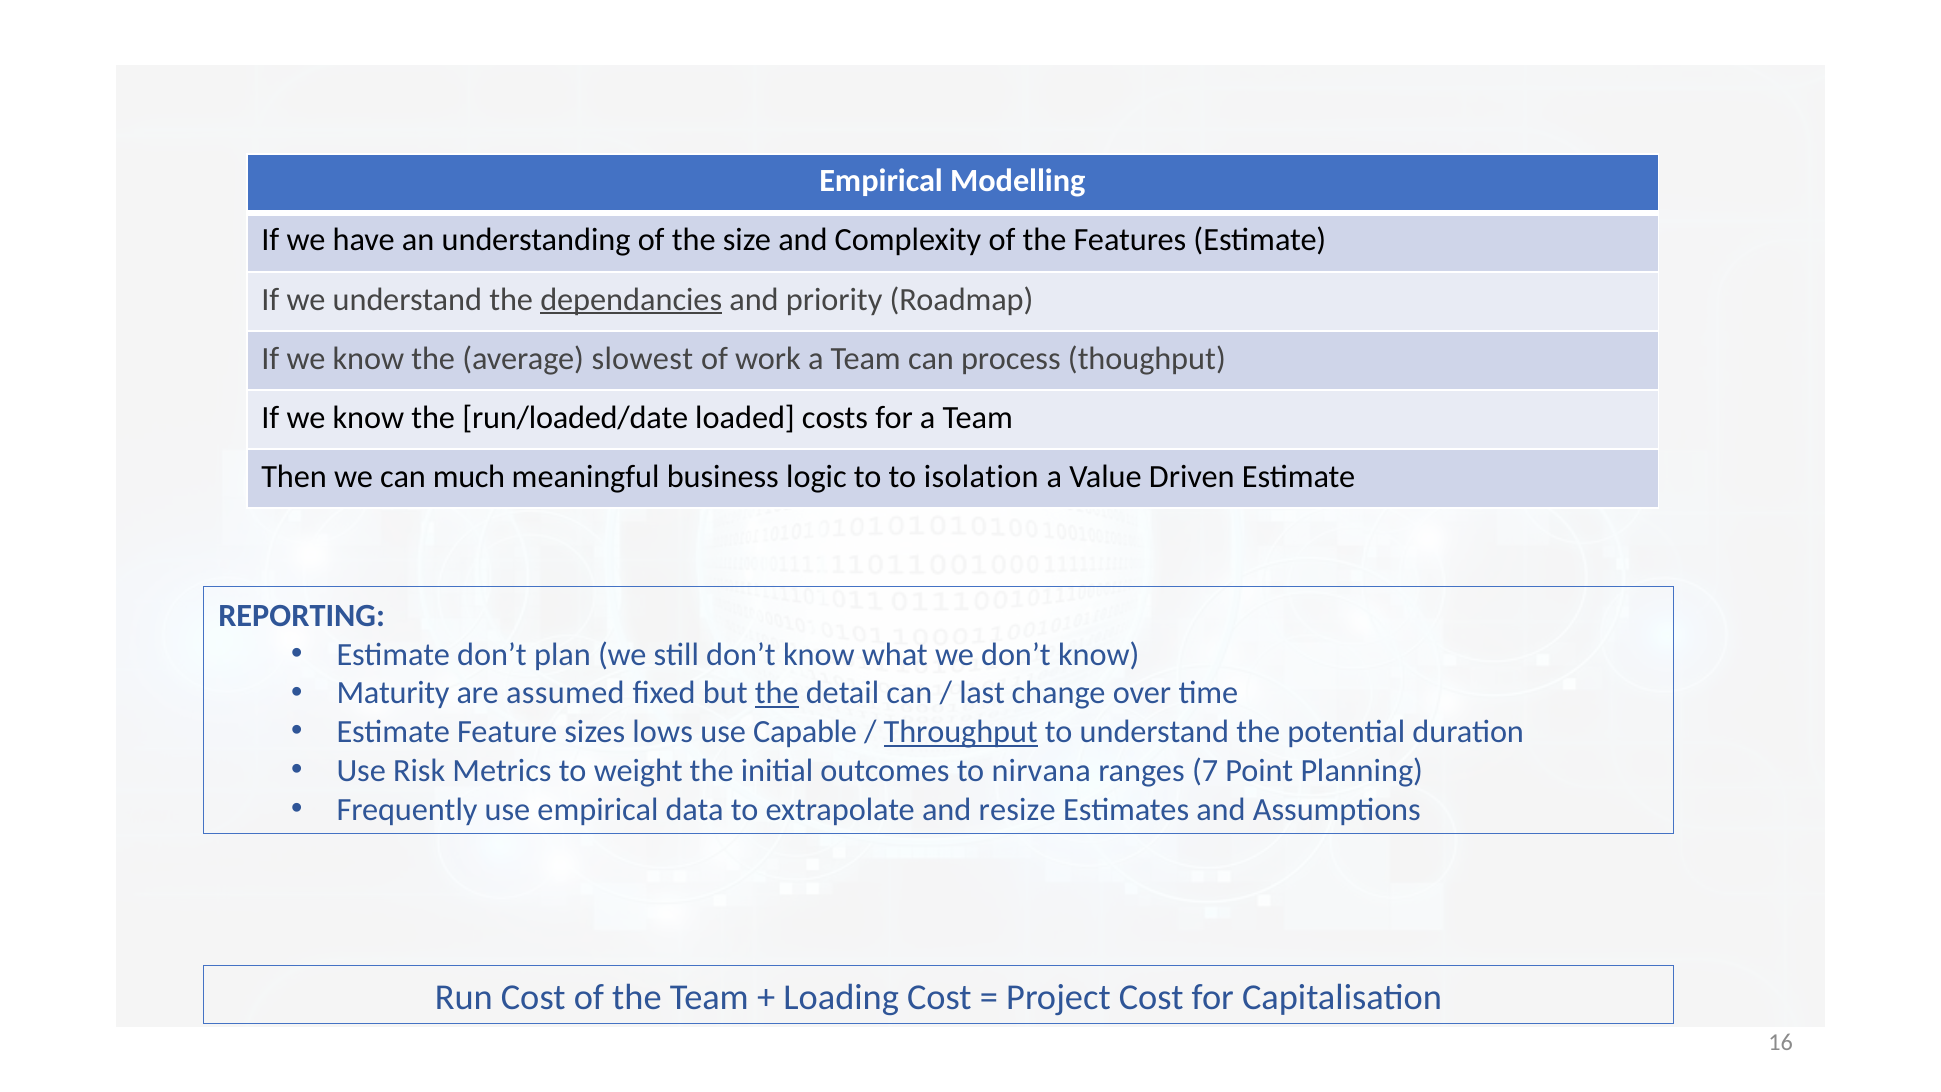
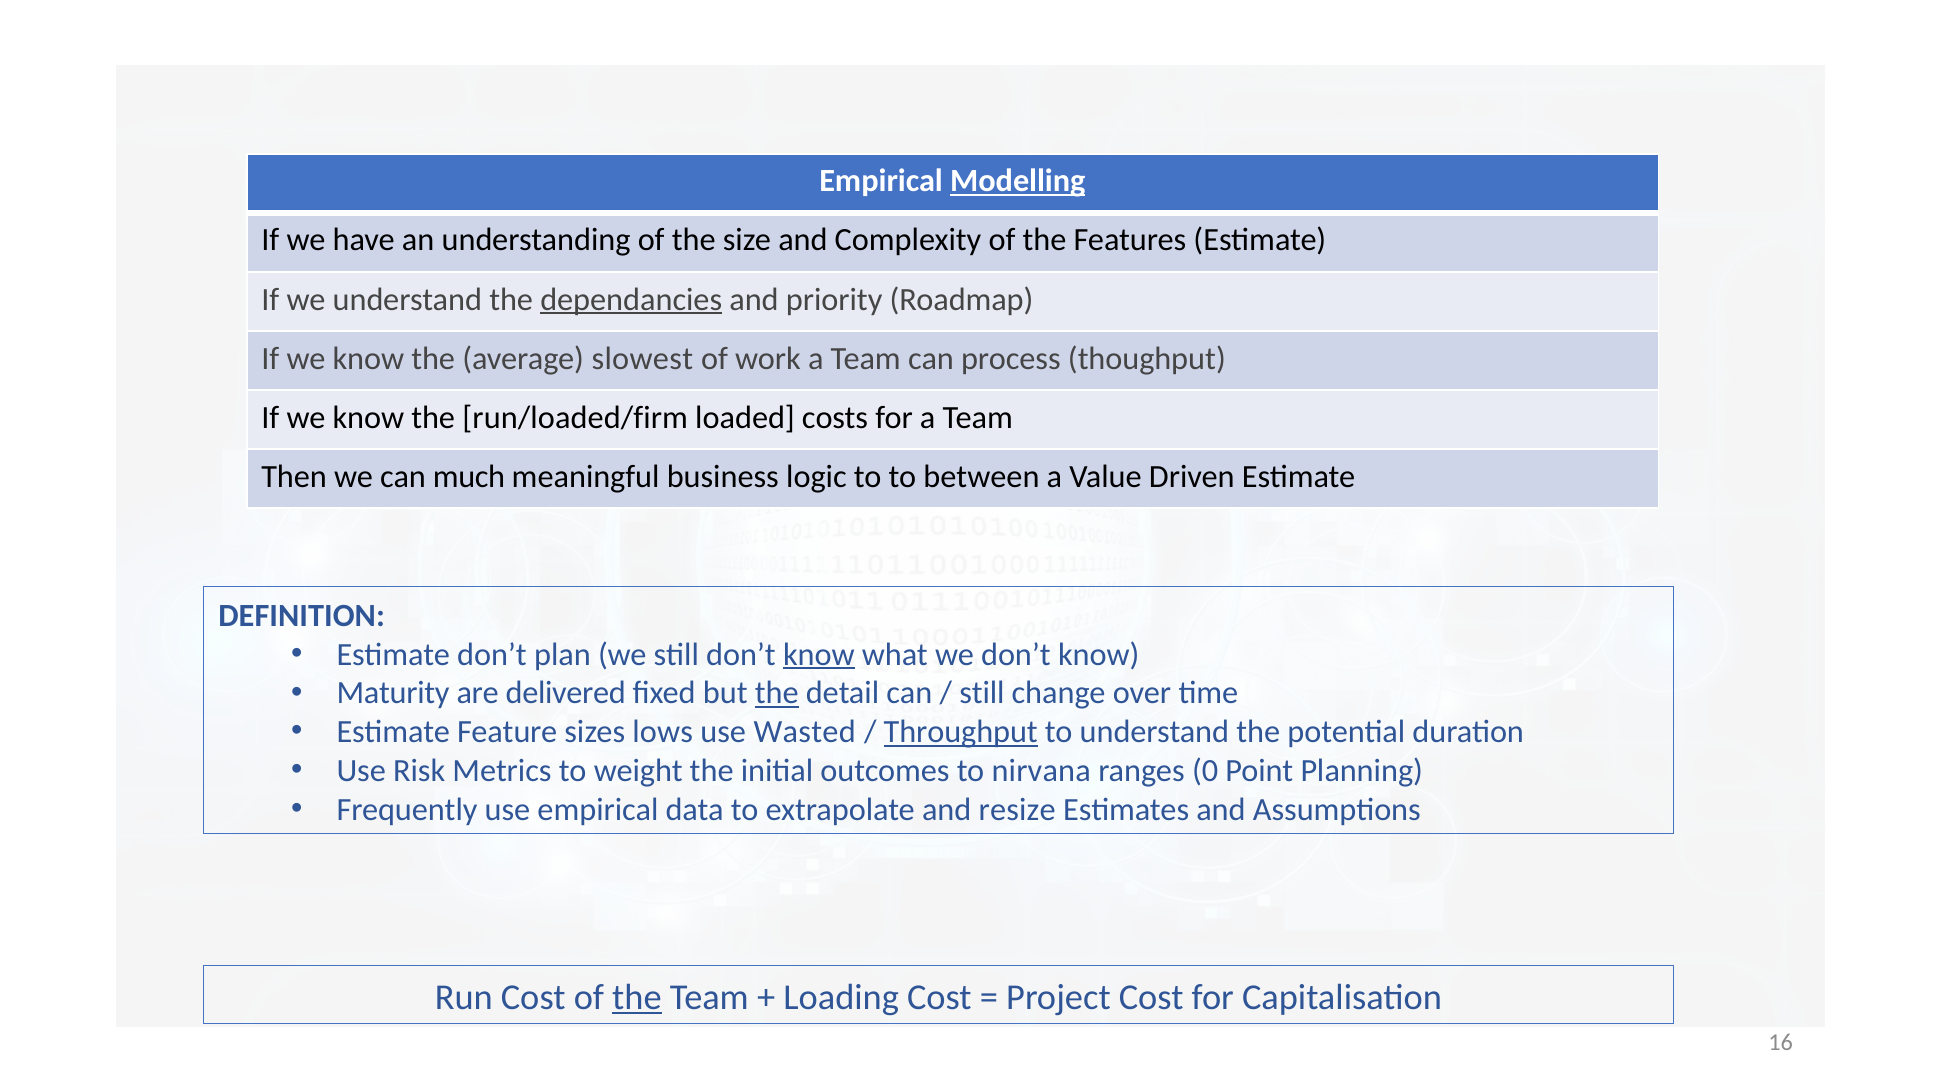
Modelling underline: none -> present (1018, 181)
run/loaded/date: run/loaded/date -> run/loaded/firm (575, 417)
isolation: isolation -> between (981, 476)
REPORTING: REPORTING -> DEFINITION (302, 616)
know underline: none -> present (819, 654)
assumed: assumed -> delivered (566, 693)
last: last -> still (982, 693)
Capable: Capable -> Wasted (805, 732)
7: 7 -> 0 (1205, 771)
the underline: none -> present (637, 997)
